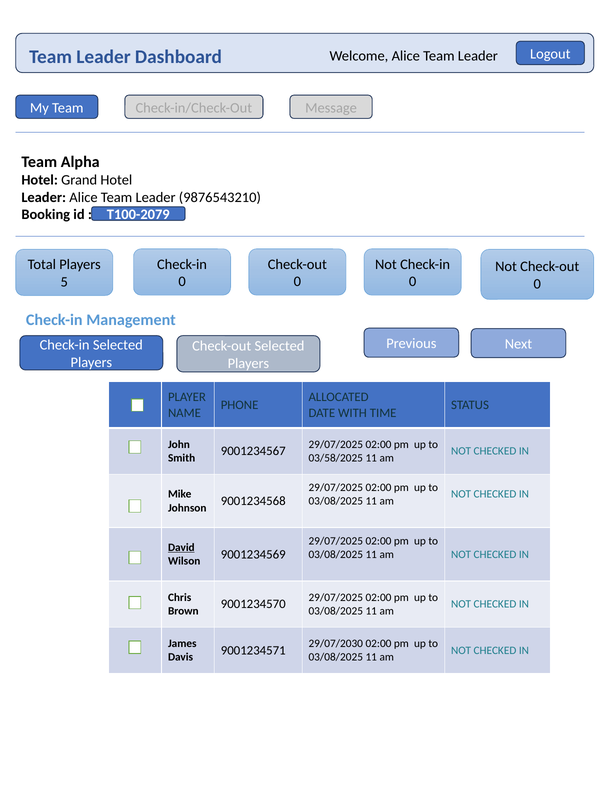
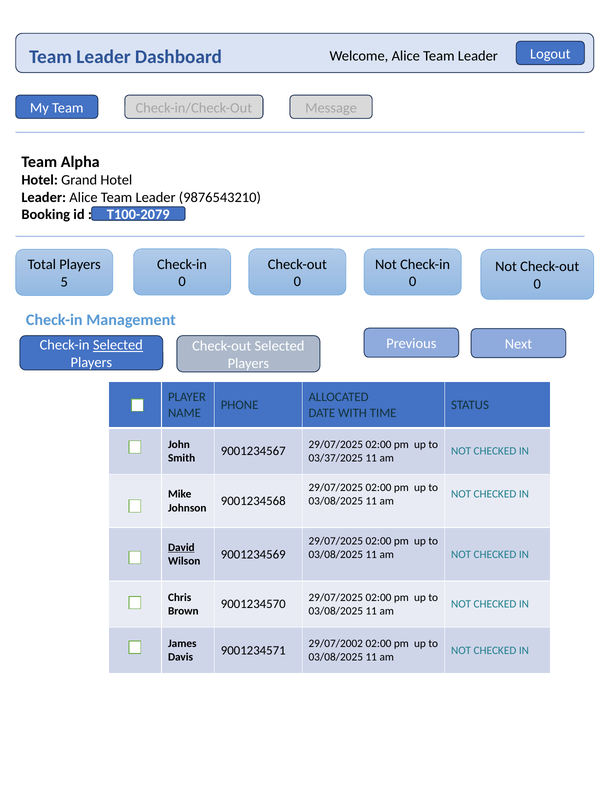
Selected underline: none -> present (118, 345)
03/58/2025: 03/58/2025 -> 03/37/2025 (336, 458)
29/07/2030: 29/07/2030 -> 29/07/2002 (336, 644)
